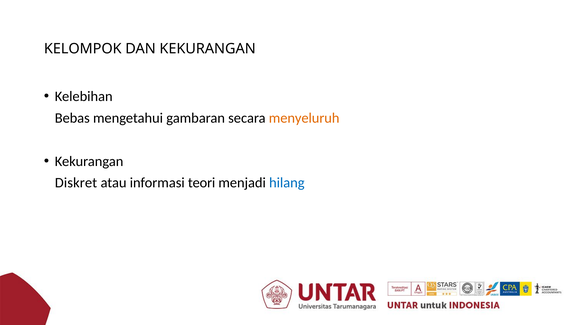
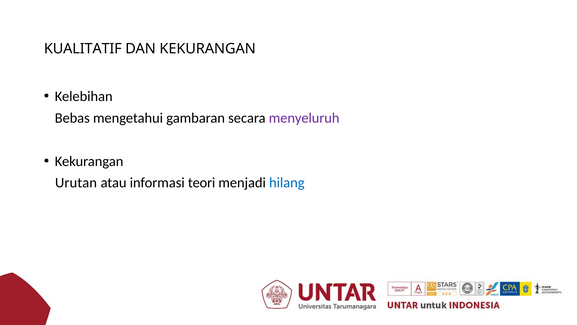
KELOMPOK: KELOMPOK -> KUALITATIF (83, 49)
menyeluruh colour: orange -> purple (304, 118)
Diskret: Diskret -> Urutan (76, 183)
